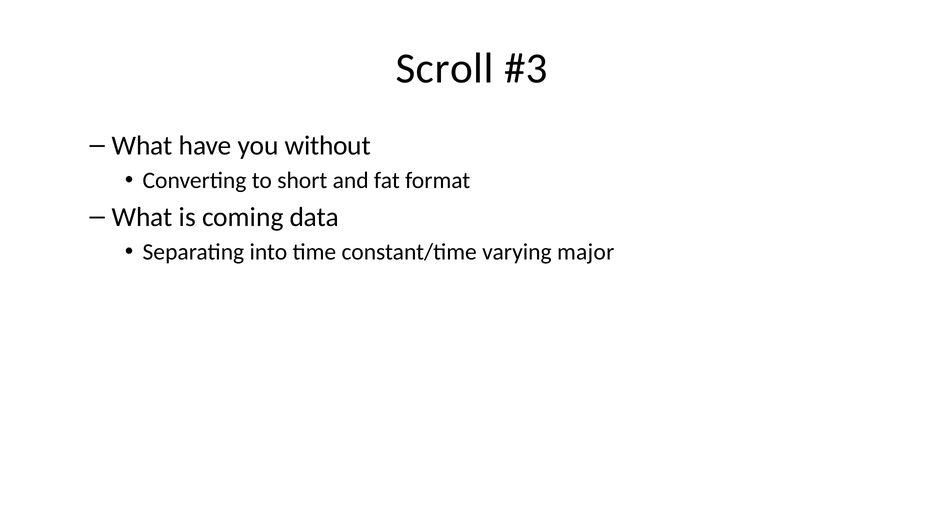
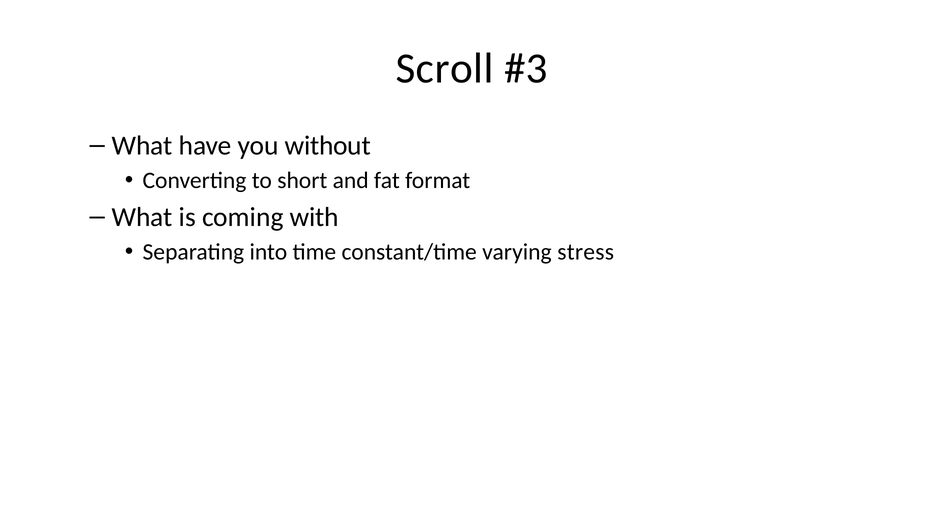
data: data -> with (314, 217)
major: major -> stress (586, 252)
